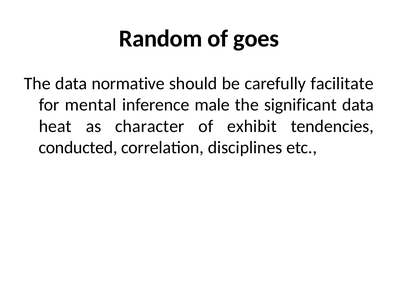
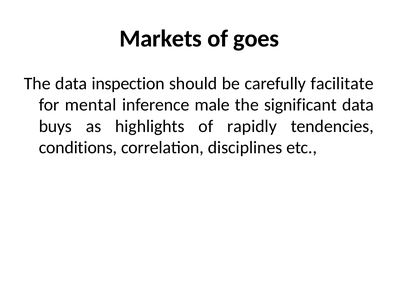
Random: Random -> Markets (161, 39)
normative: normative -> inspection (128, 83)
heat: heat -> buys (55, 126)
character: character -> highlights (150, 126)
exhibit: exhibit -> rapidly (252, 126)
conducted: conducted -> conditions (78, 147)
